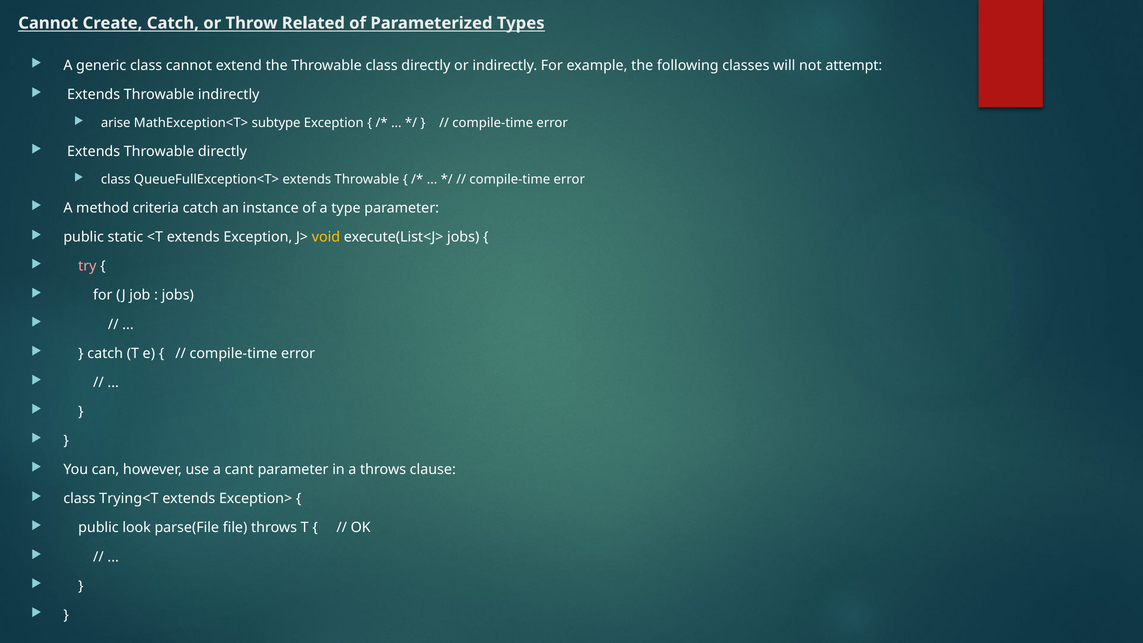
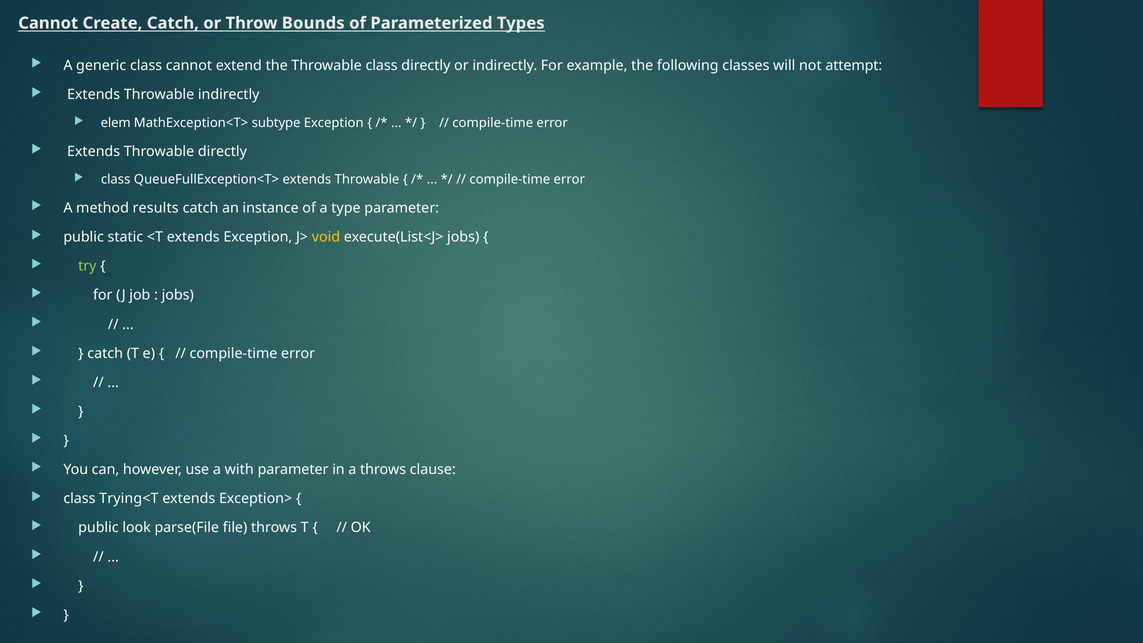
Related: Related -> Bounds (313, 23)
arise: arise -> elem (116, 123)
criteria: criteria -> results (156, 208)
try colour: pink -> light green (87, 266)
cant: cant -> with (239, 470)
